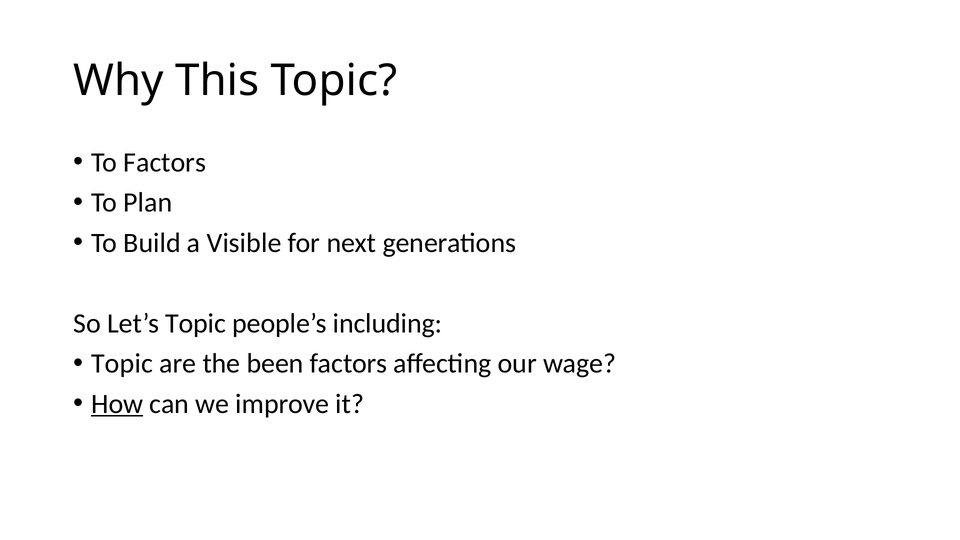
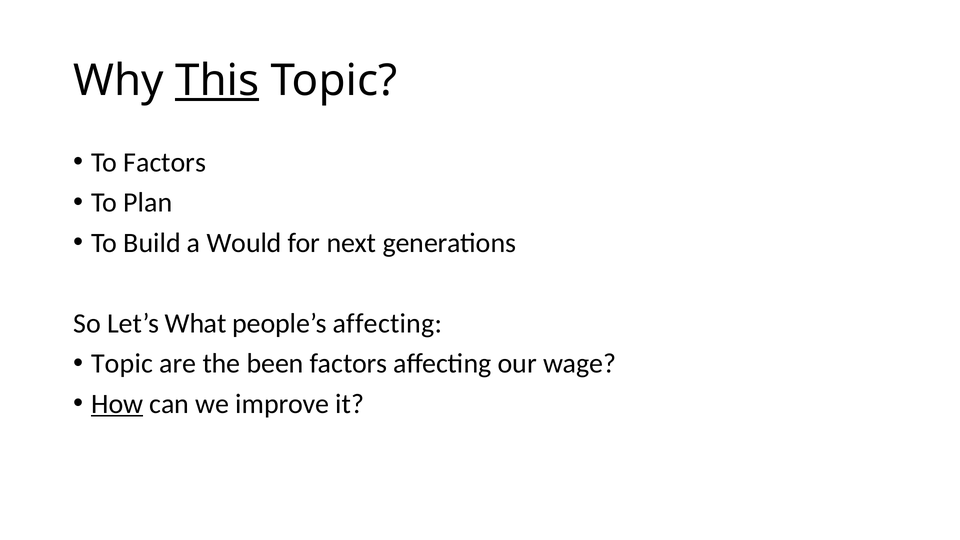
This underline: none -> present (217, 81)
Visible: Visible -> Would (244, 243)
Let’s Topic: Topic -> What (196, 323)
people’s including: including -> affecting (387, 323)
